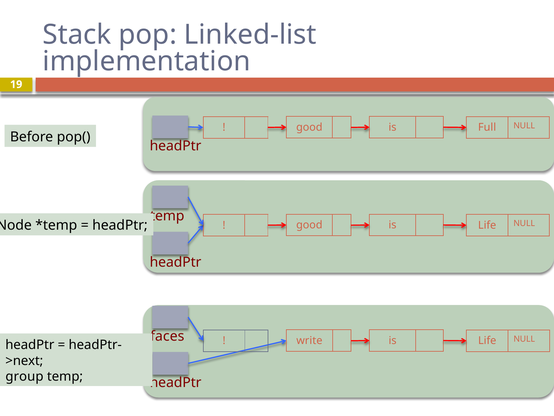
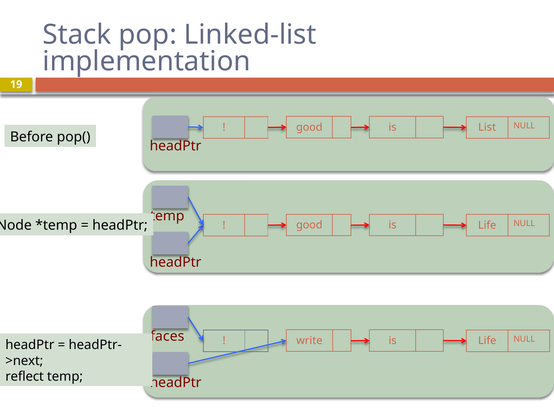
Full: Full -> List (487, 127)
group: group -> reflect (25, 376)
